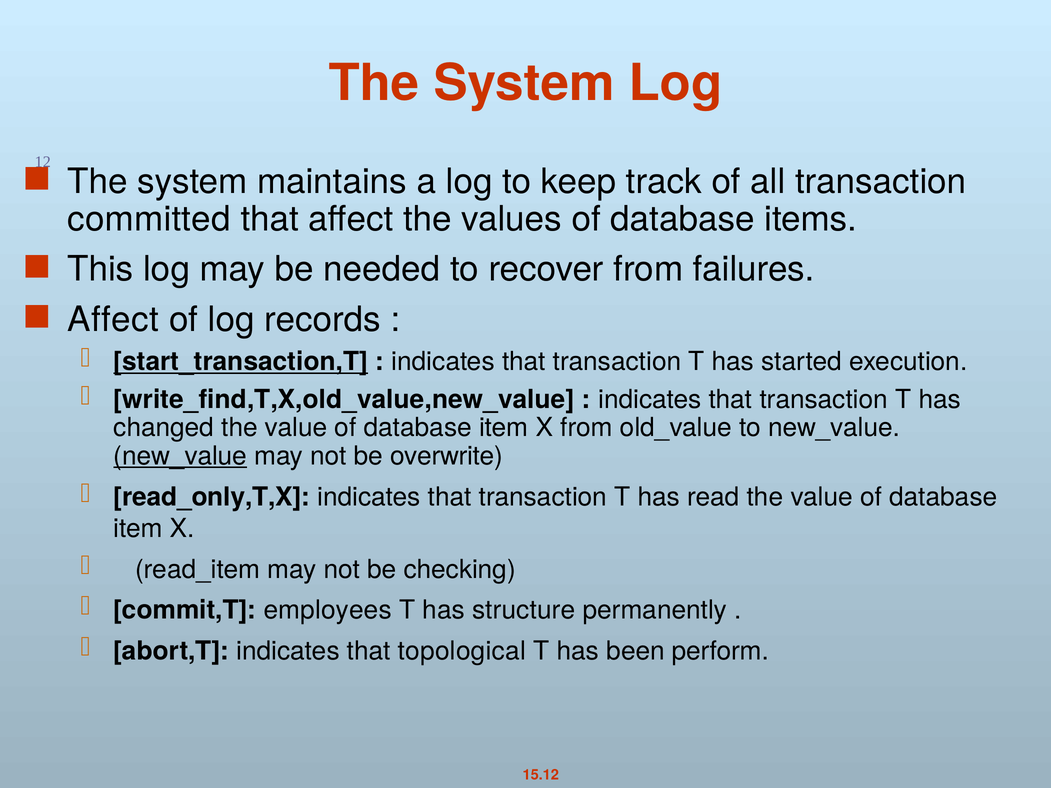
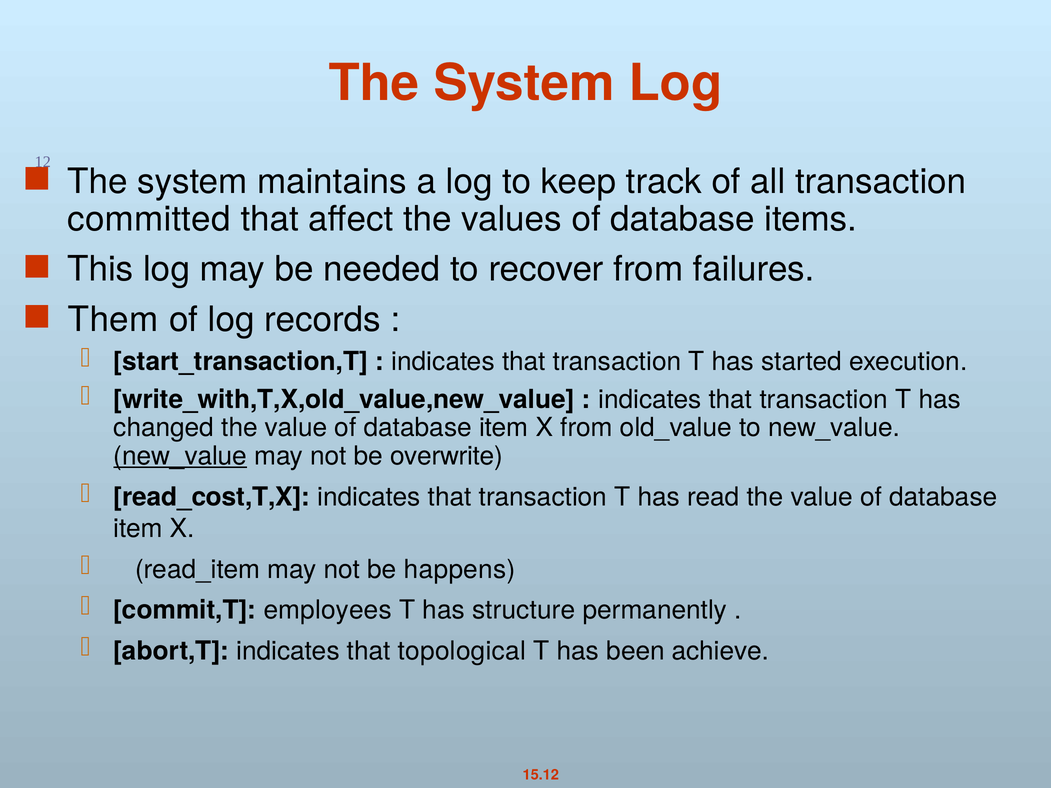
Affect: Affect -> Them (113, 320)
start_transaction,T underline: present -> none (241, 362)
write_find,T,X,old_value,new_value: write_find,T,X,old_value,new_value -> write_with,T,X,old_value,new_value (344, 399)
read_only,T,X: read_only,T,X -> read_cost,T,X (212, 497)
checking: checking -> happens (460, 570)
perform: perform -> achieve (720, 651)
